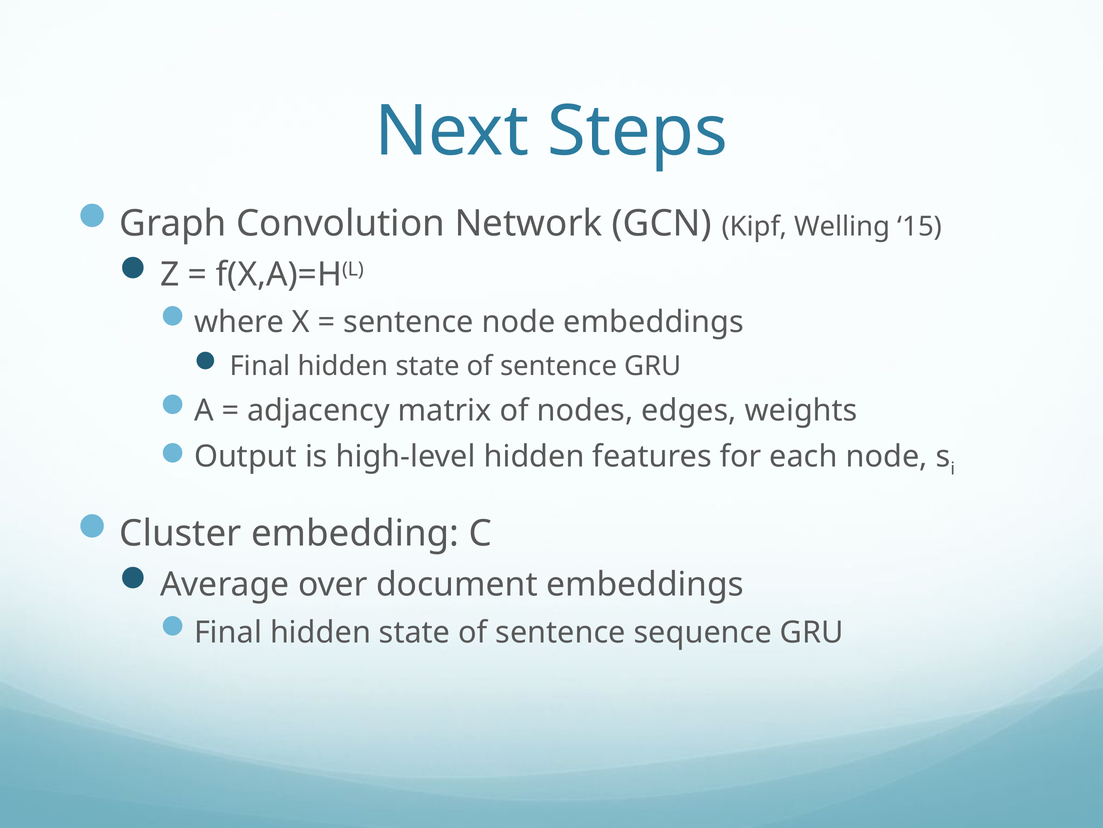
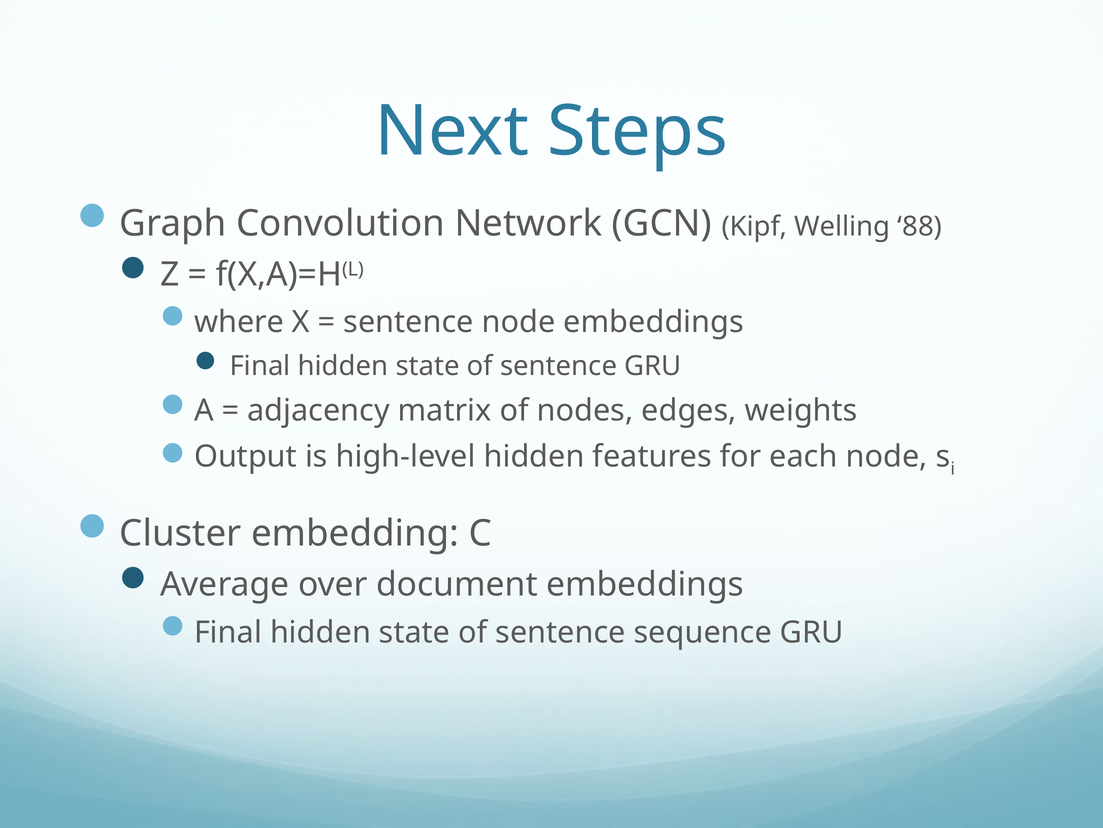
15: 15 -> 88 (920, 226)
